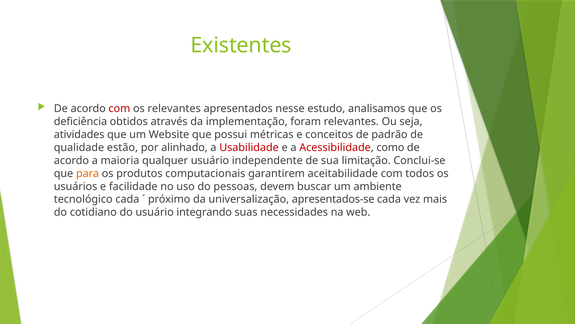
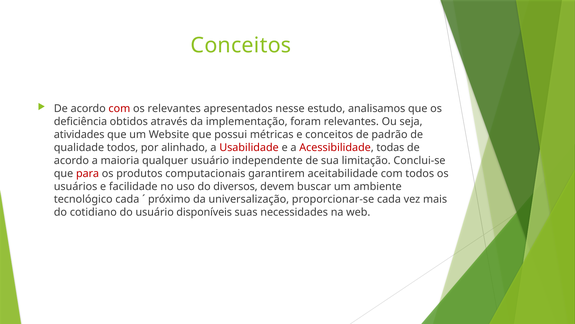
Existentes: Existentes -> Conceitos (241, 45)
qualidade estão: estão -> todos (123, 147)
como: como -> todas (390, 147)
para colour: orange -> red (88, 173)
pessoas: pessoas -> diversos (235, 186)
apresentados-se: apresentados-se -> proporcionar-se (333, 199)
integrando: integrando -> disponíveis (204, 212)
